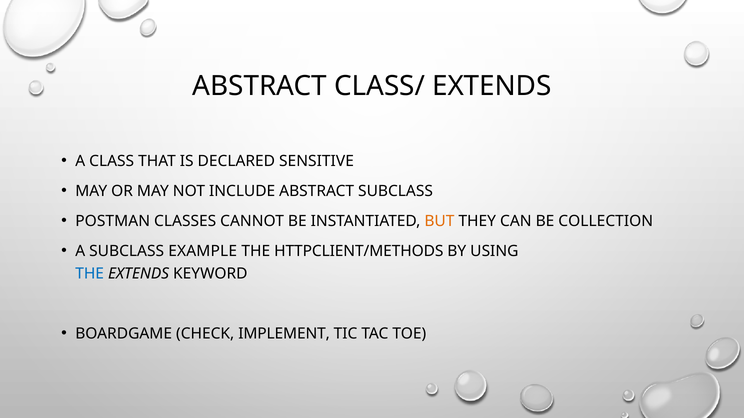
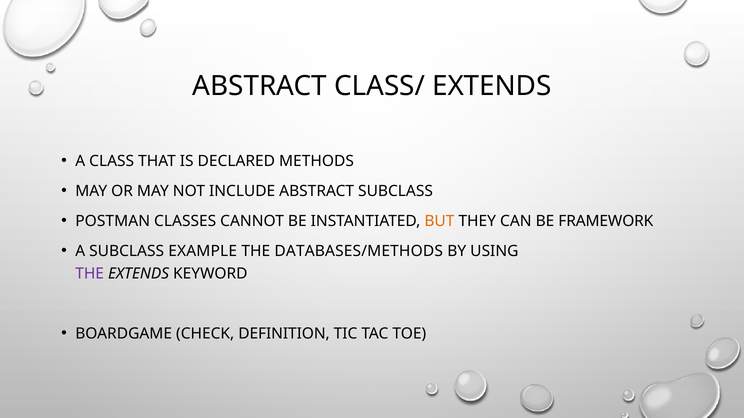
SENSITIVE: SENSITIVE -> METHODS (316, 161)
COLLECTION: COLLECTION -> FRAMEWORK (606, 221)
HTTPCLIENT/METHODS: HTTPCLIENT/METHODS -> DATABASES/METHODS (359, 252)
THE colour: blue -> purple (90, 274)
IMPLEMENT: IMPLEMENT -> DEFINITION (284, 334)
